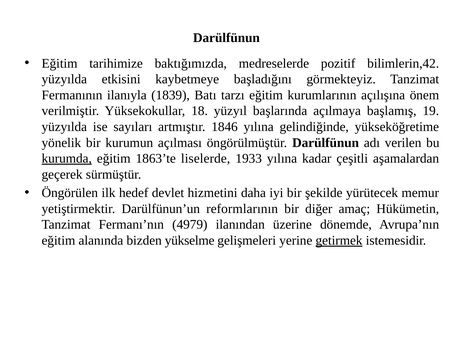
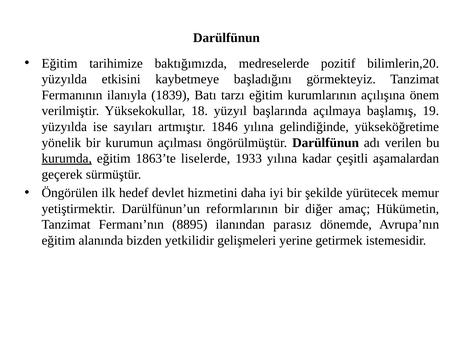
bilimlerin,42: bilimlerin,42 -> bilimlerin,20 (403, 63)
4979: 4979 -> 8895 (190, 224)
üzerine: üzerine -> parasız (292, 224)
yükselme: yükselme -> yetkilidir (190, 240)
getirmek underline: present -> none (339, 240)
